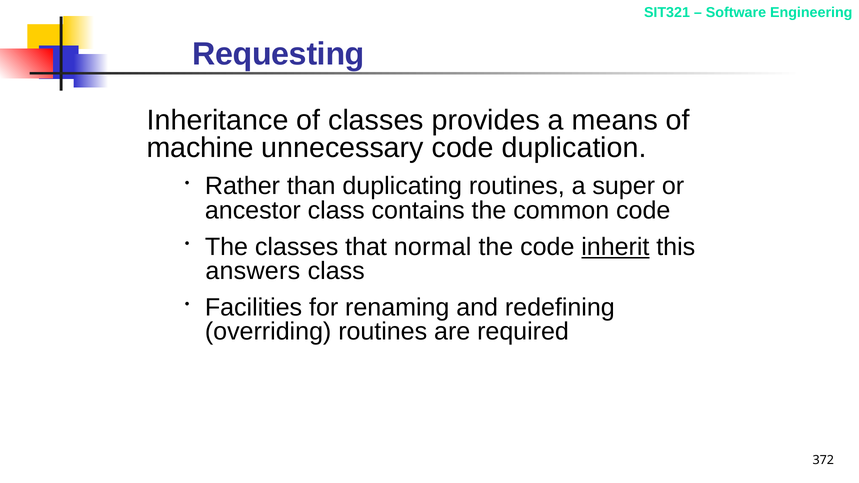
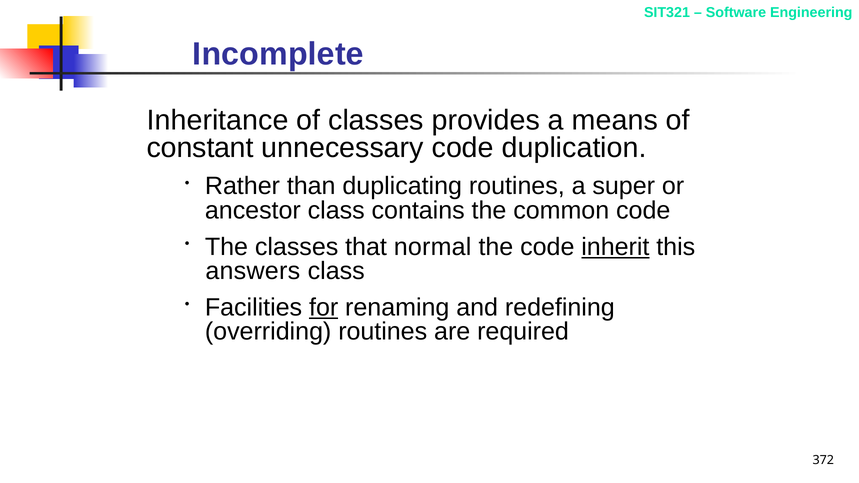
Requesting: Requesting -> Incomplete (278, 54)
machine: machine -> constant (200, 148)
for underline: none -> present (324, 308)
